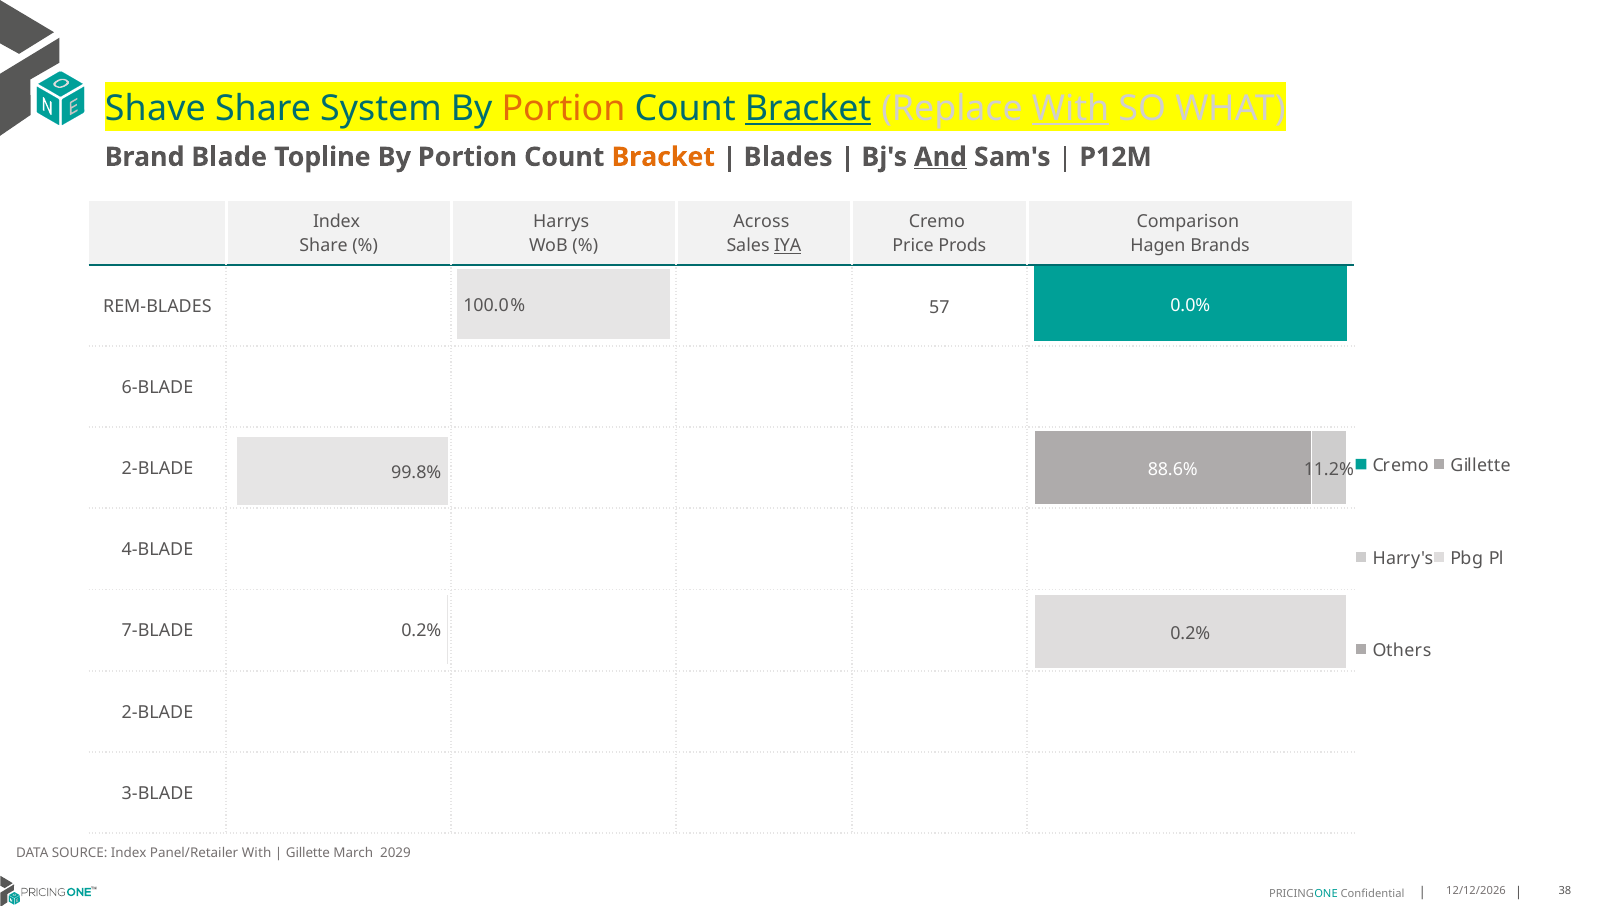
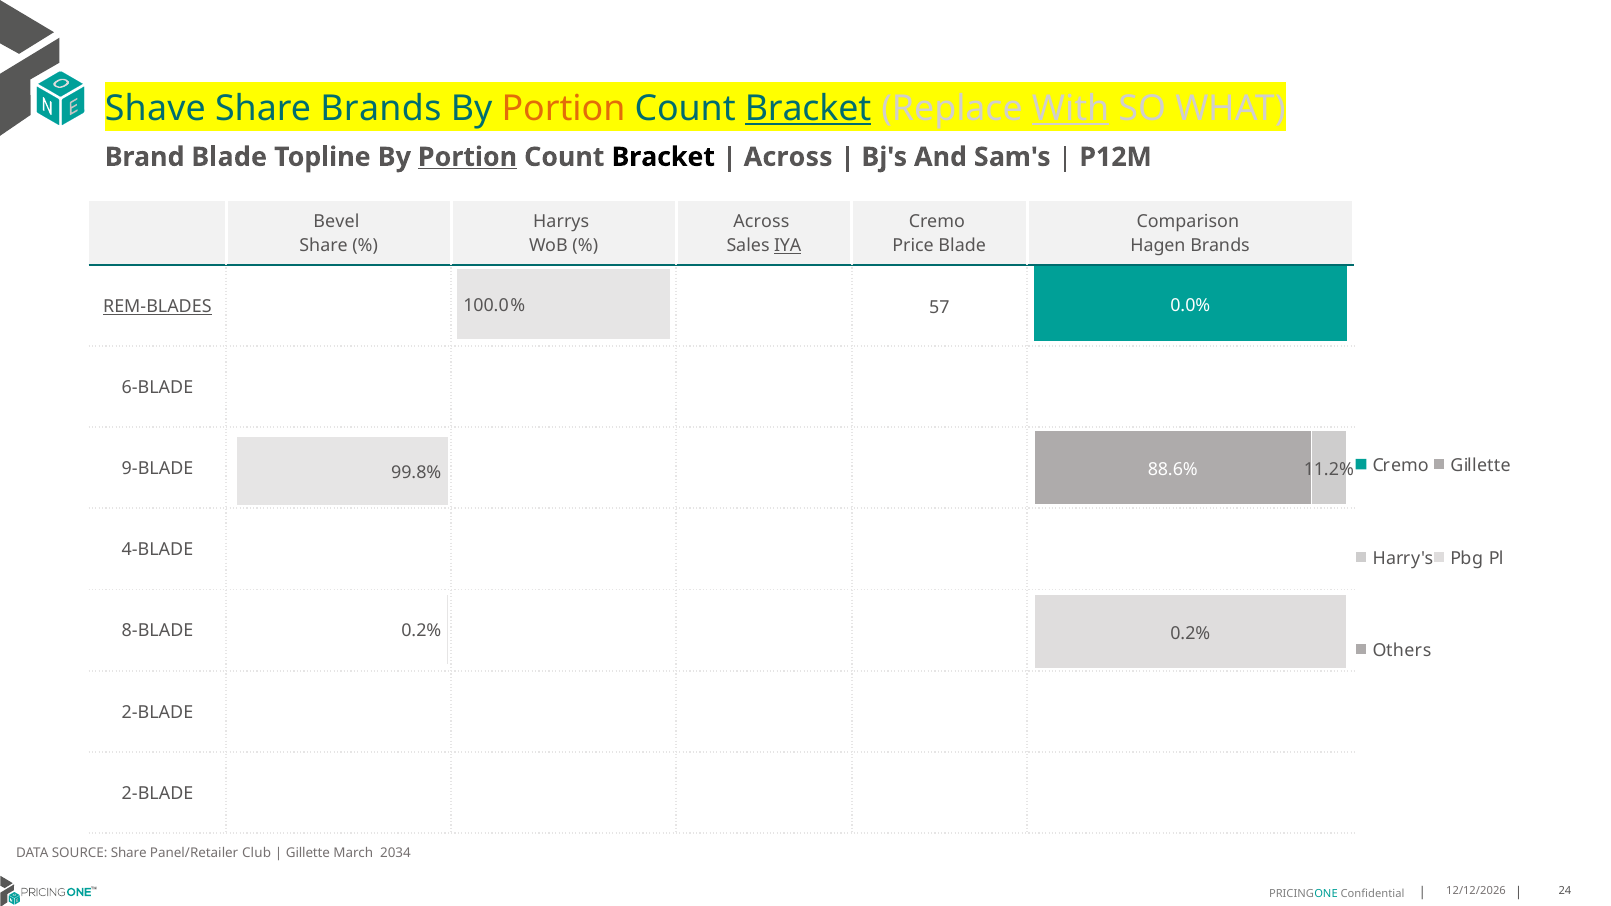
Share System: System -> Brands (381, 108)
Portion underline: none -> present (468, 157)
Bracket colour: orange -> black (663, 157)
Blades: Blades -> Across (788, 157)
And underline: present -> none (940, 157)
Index: Index -> Bevel (336, 221)
Price Prods: Prods -> Blade (962, 246)
REM-BLADES underline: none -> present (157, 307)
2-BLADE: 2-BLADE -> 9-BLADE (158, 469)
7-BLADE: 7-BLADE -> 8-BLADE (158, 631)
3-BLADE: 3-BLADE -> 2-BLADE (158, 793)
SOURCE Index: Index -> Share (129, 854)
Panel/Retailer With: With -> Club (257, 854)
2029: 2029 -> 2034 (395, 854)
38: 38 -> 24 (1565, 891)
